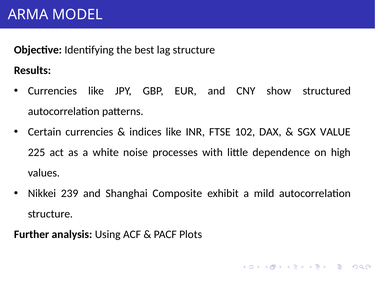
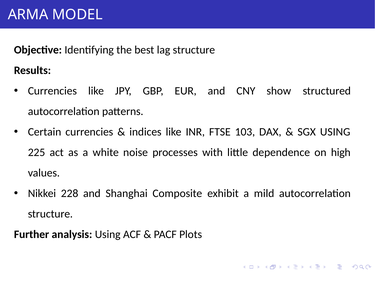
102: 102 -> 103 (245, 132)
SGX VALUE: VALUE -> USING (335, 132)
239: 239 -> 228 (70, 193)
